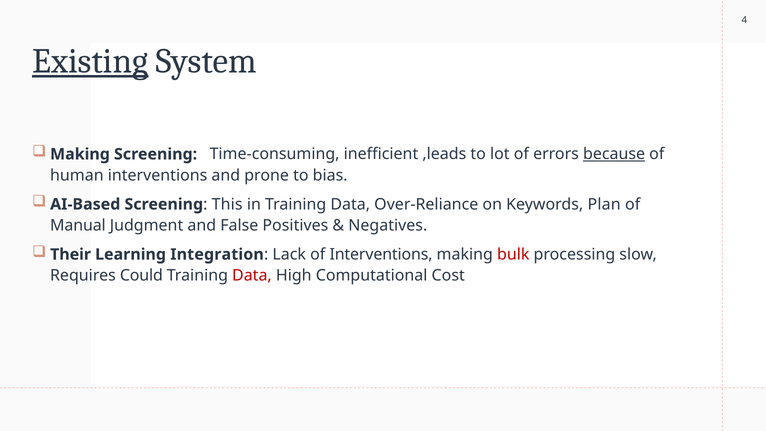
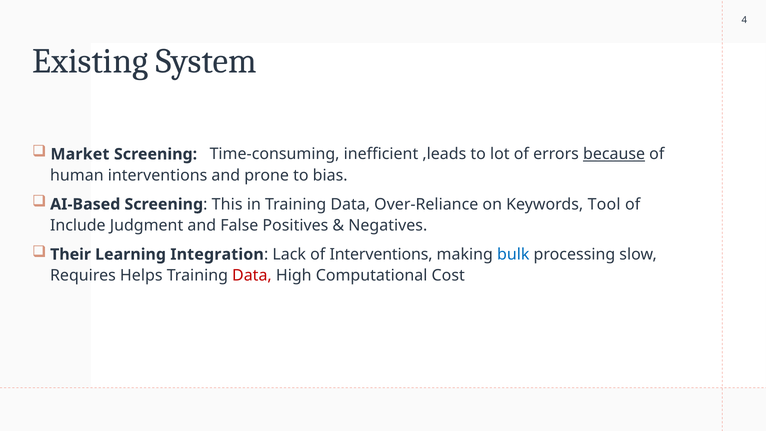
Existing underline: present -> none (90, 61)
Making: Making -> Market (80, 154)
Plan: Plan -> Tool (604, 204)
Manual: Manual -> Include (78, 225)
bulk colour: red -> blue (513, 254)
Could: Could -> Helps (141, 275)
